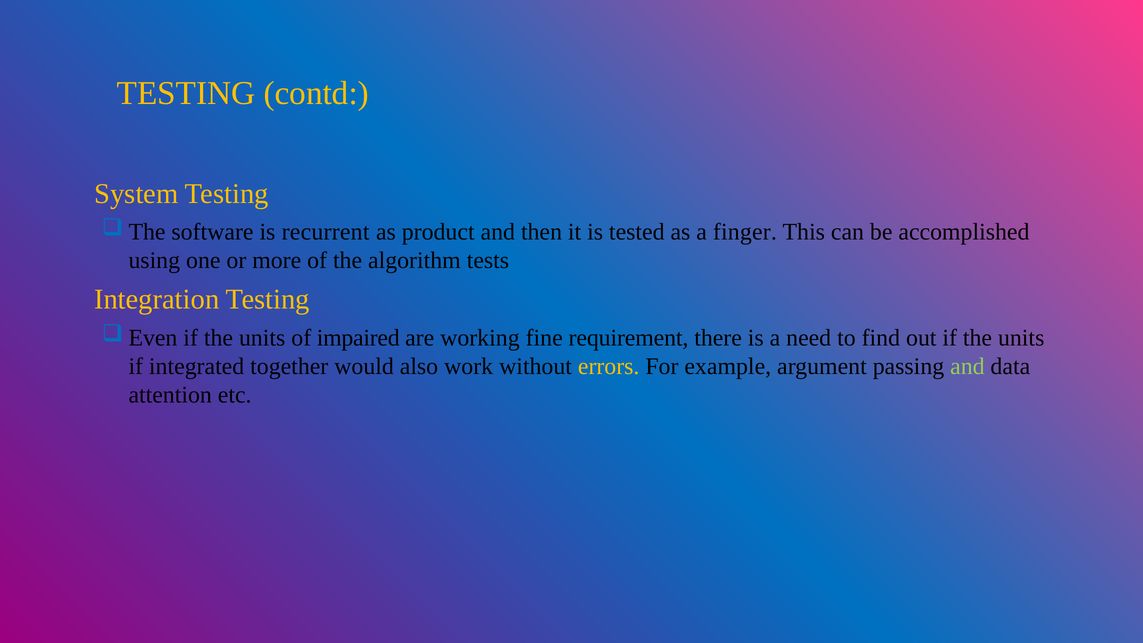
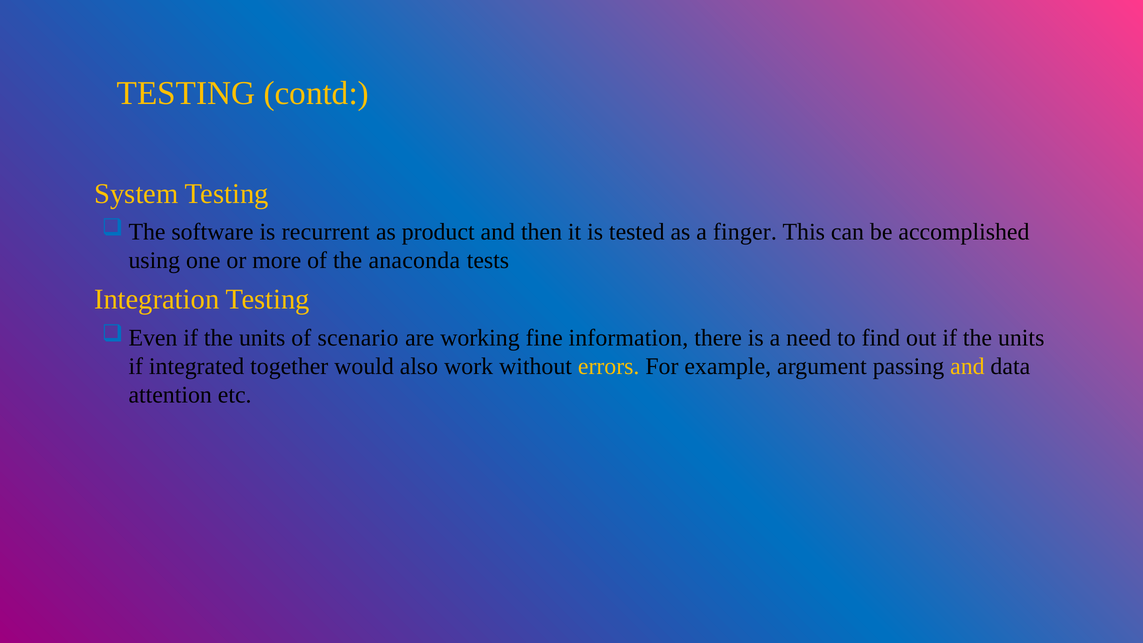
algorithm: algorithm -> anaconda (414, 261)
impaired: impaired -> scenario (358, 338)
requirement: requirement -> information (628, 338)
and colour: light green -> yellow (967, 366)
